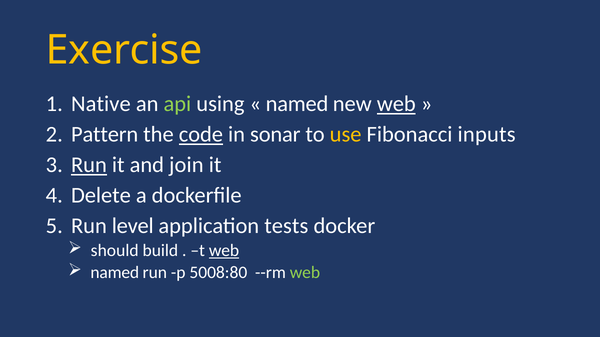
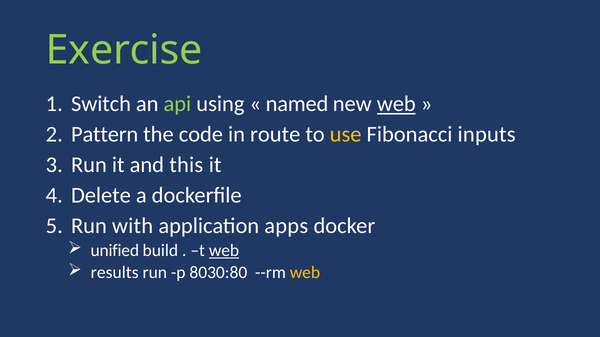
Exercise colour: yellow -> light green (124, 50)
Native: Native -> Switch (101, 104)
code underline: present -> none (201, 135)
sonar: sonar -> route (275, 135)
Run underline: present -> none (89, 165)
join: join -> this (186, 165)
level: level -> with (133, 226)
tests: tests -> apps (286, 226)
should: should -> unified (115, 251)
named: named -> results (115, 273)
5008:80: 5008:80 -> 8030:80 (218, 273)
web colour: light green -> yellow (305, 273)
